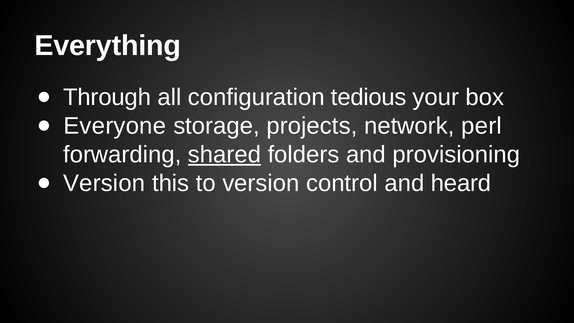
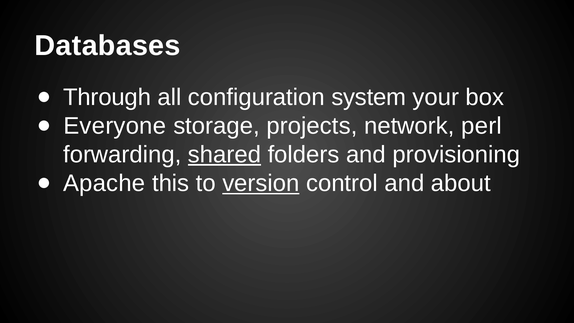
Everything: Everything -> Databases (108, 46)
tedious: tedious -> system (369, 97)
Version: Version -> Apache (104, 183)
version underline: none -> present (261, 183)
heard: heard -> about (461, 183)
